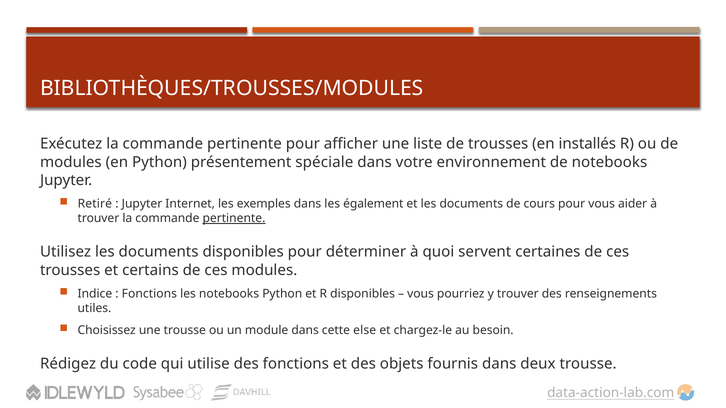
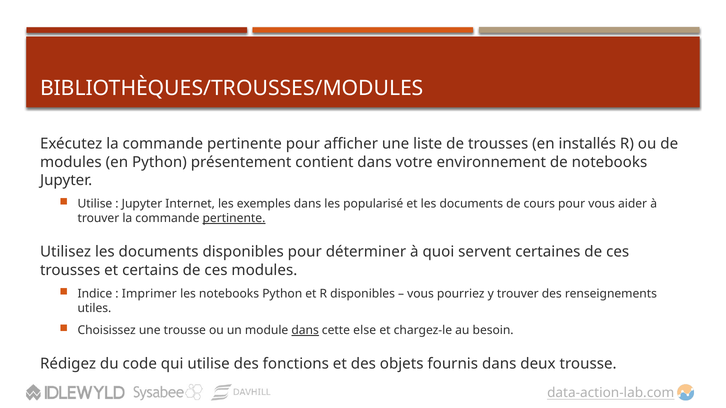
spéciale: spéciale -> contient (324, 162)
Retiré: Retiré -> Utilise (95, 204)
également: également -> popularisé (373, 204)
Fonctions: Fonctions -> Imprimer (149, 294)
dans underline: none -> present (305, 331)
